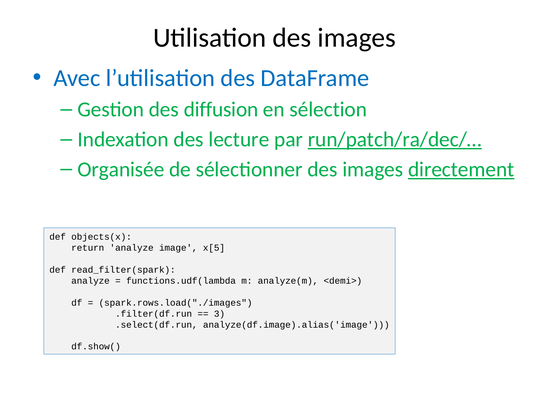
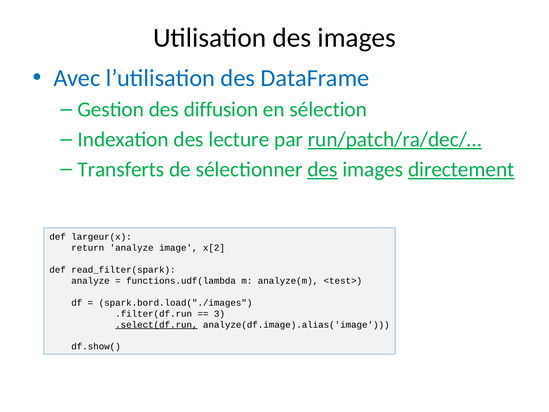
Organisée: Organisée -> Transferts (121, 169)
des underline: none -> present (322, 169)
objects(x: objects(x -> largeur(x (101, 237)
x[5: x[5 -> x[2 (214, 248)
<demi>: <demi> -> <test> (343, 281)
spark.rows.load("./images: spark.rows.load("./images -> spark.bord.load("./images (176, 302)
.select(df.run underline: none -> present (156, 324)
